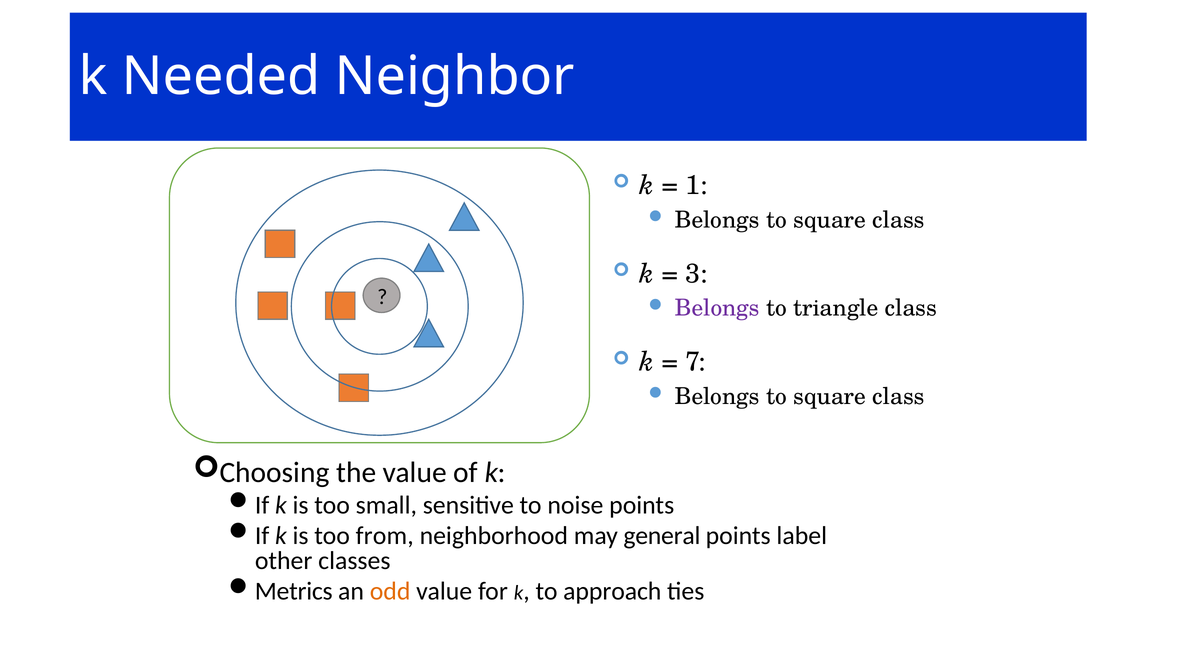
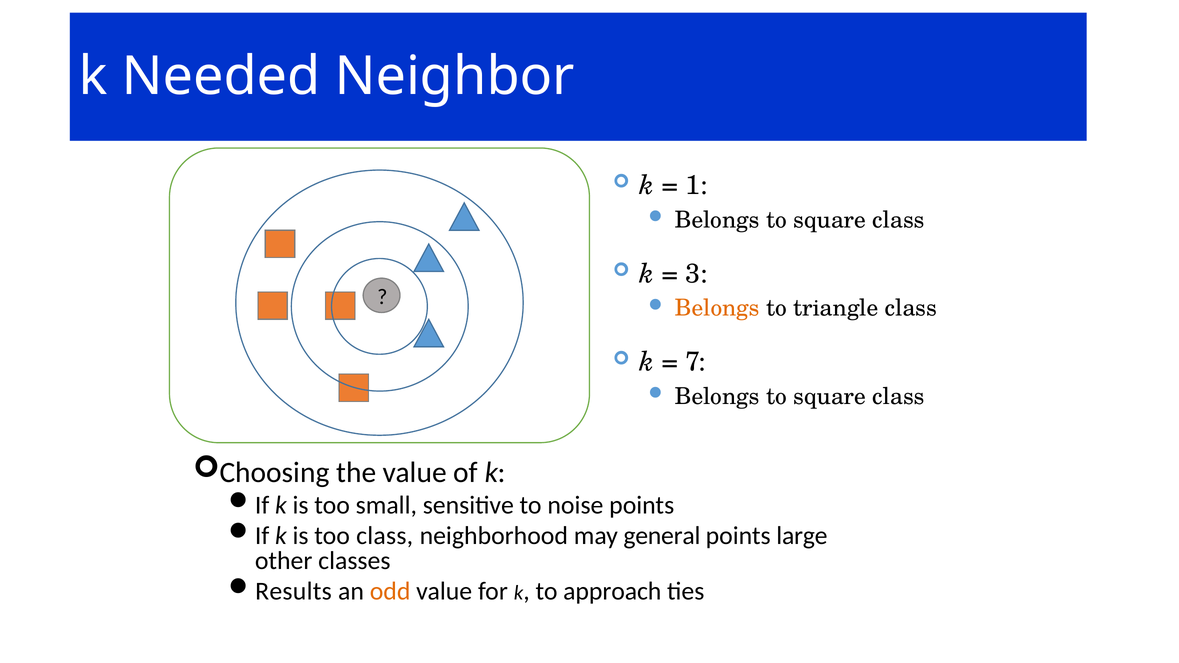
Belongs colour: purple -> orange (717, 308)
too from: from -> class (385, 536)
label: label -> large (802, 536)
Metrics: Metrics -> Results (293, 591)
